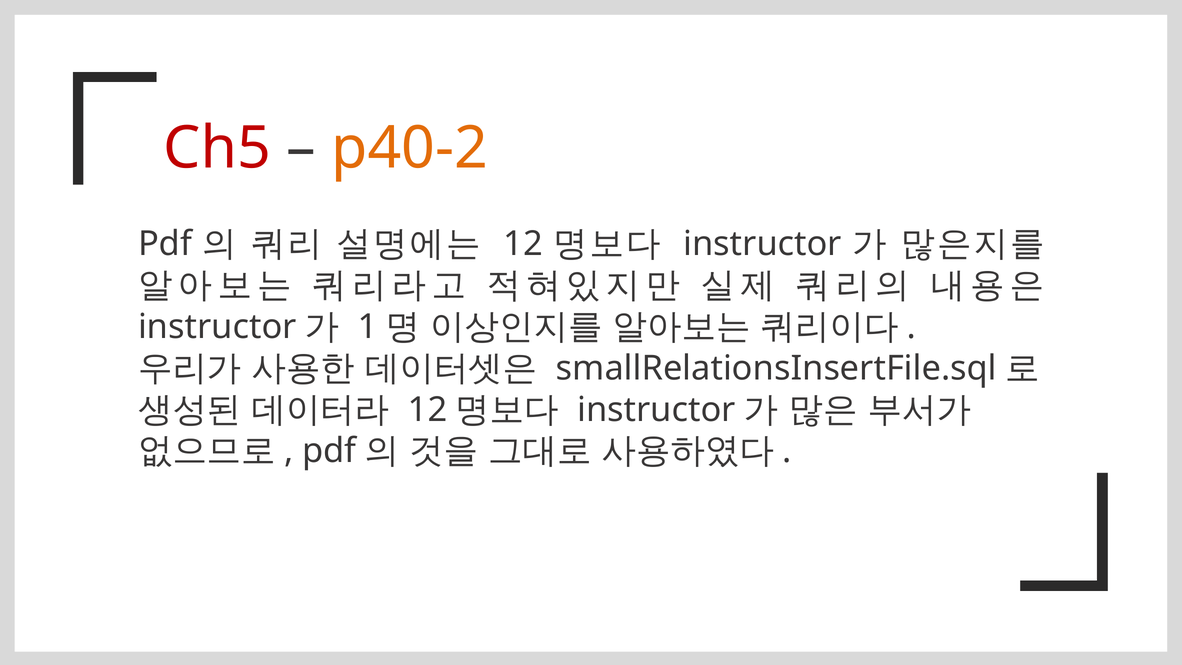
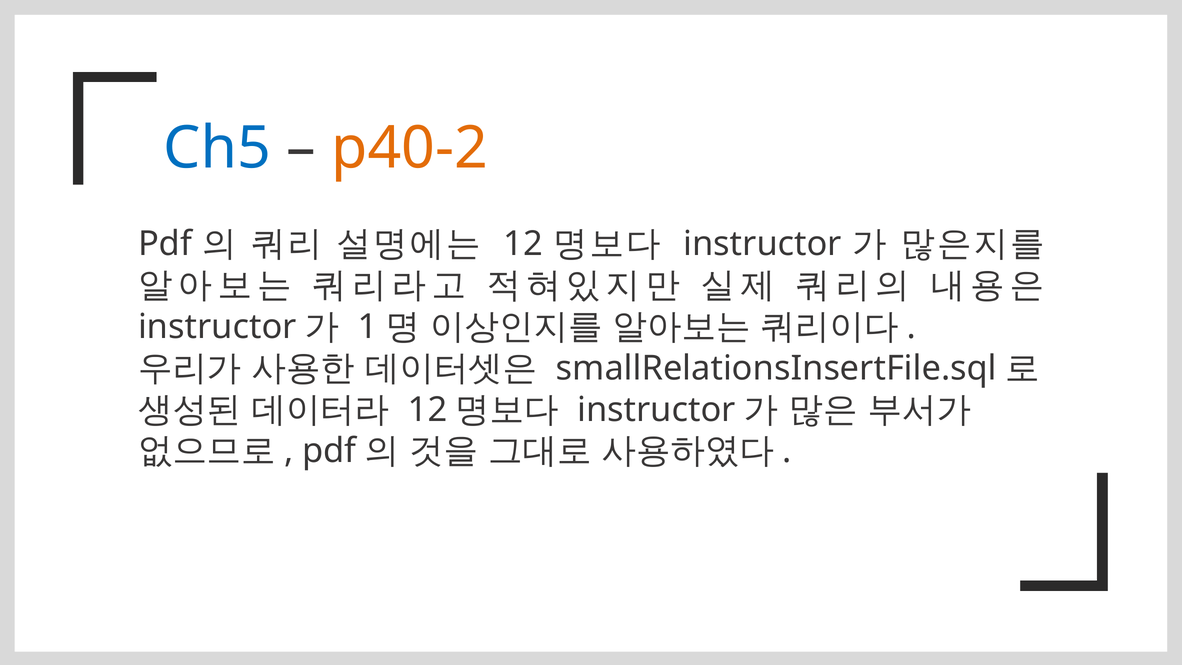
Ch5 colour: red -> blue (217, 148)
